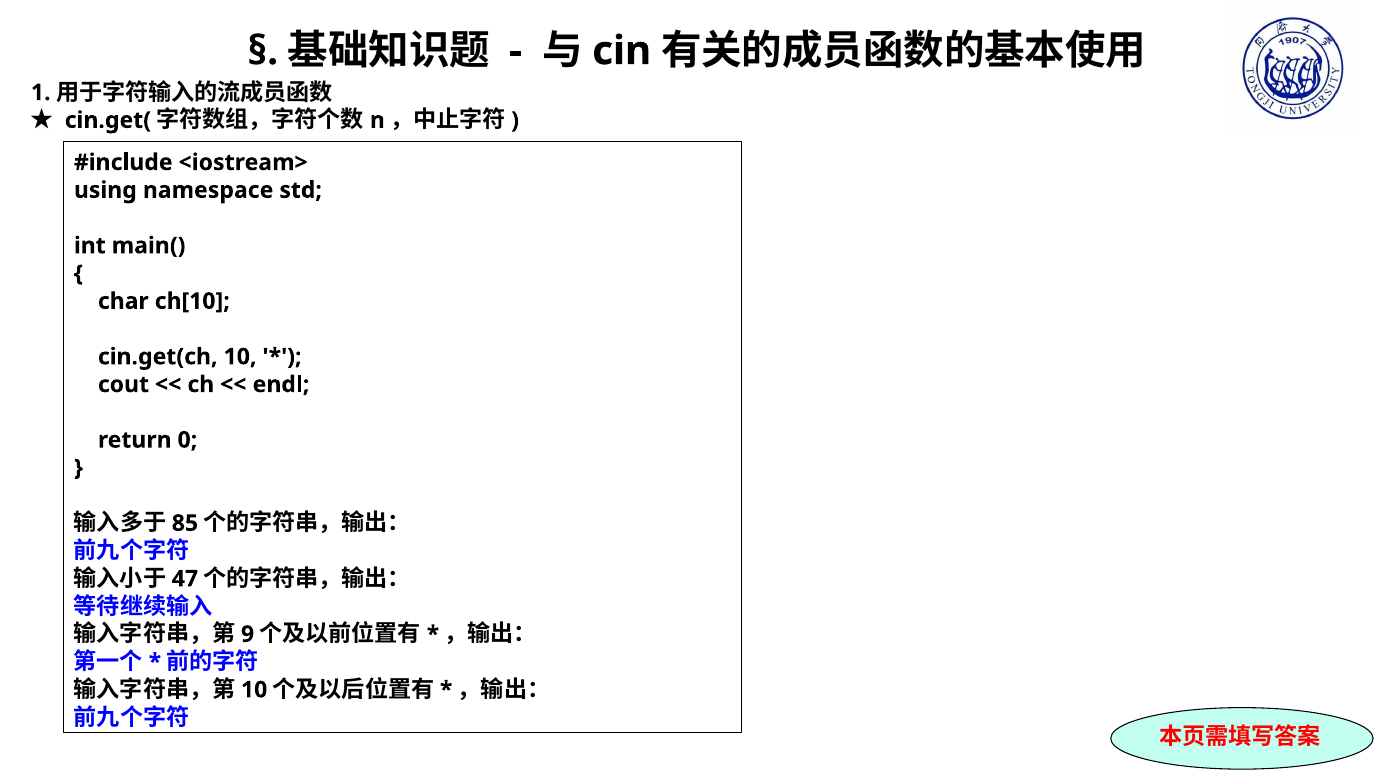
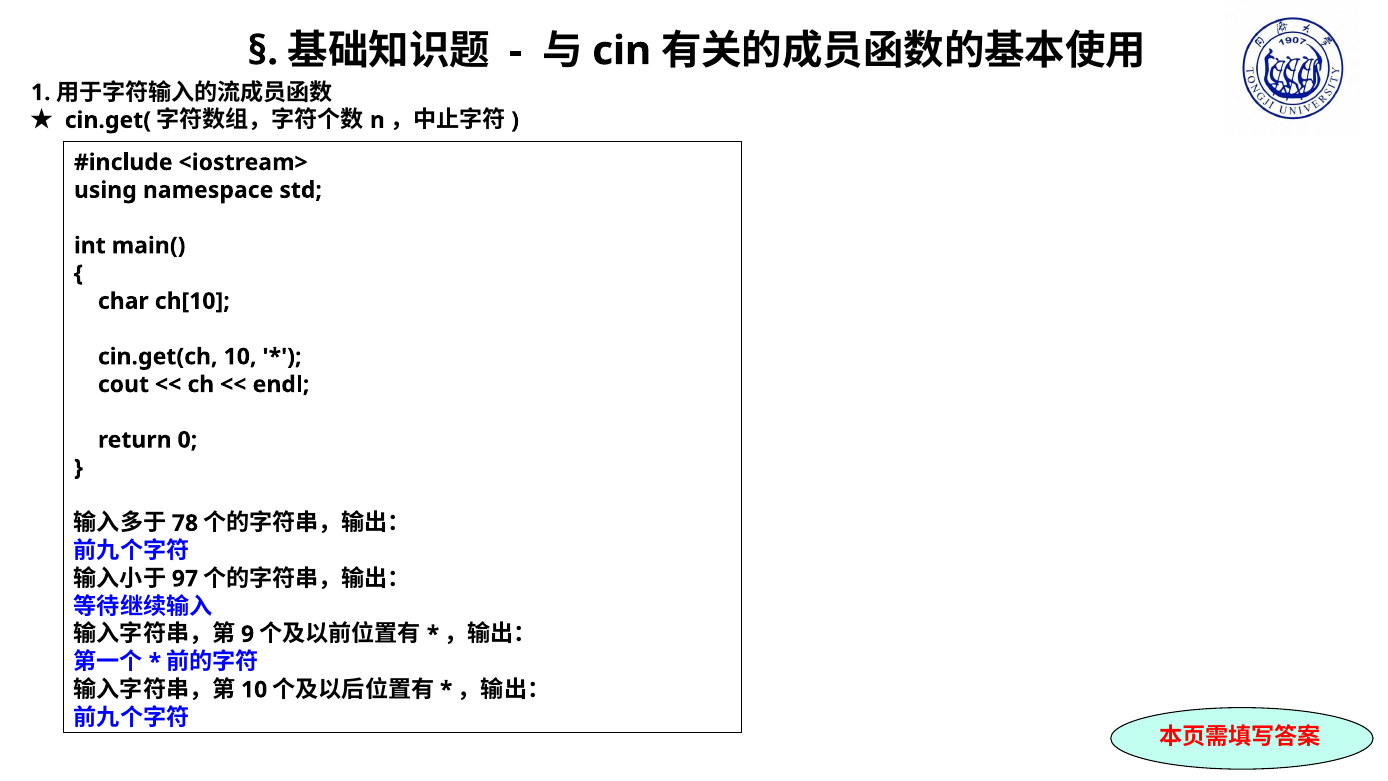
85: 85 -> 78 (185, 523)
47: 47 -> 97 (185, 579)
